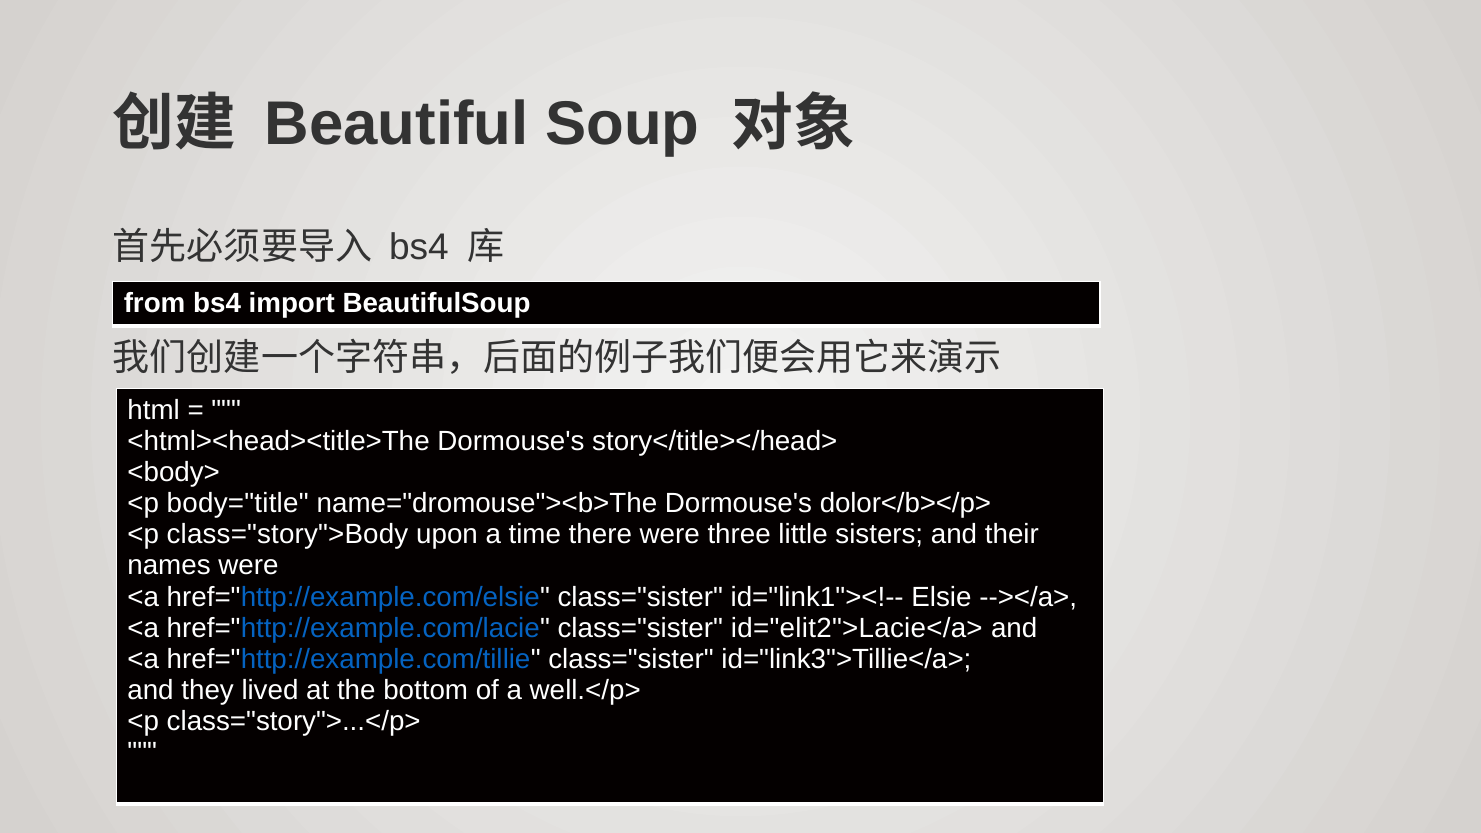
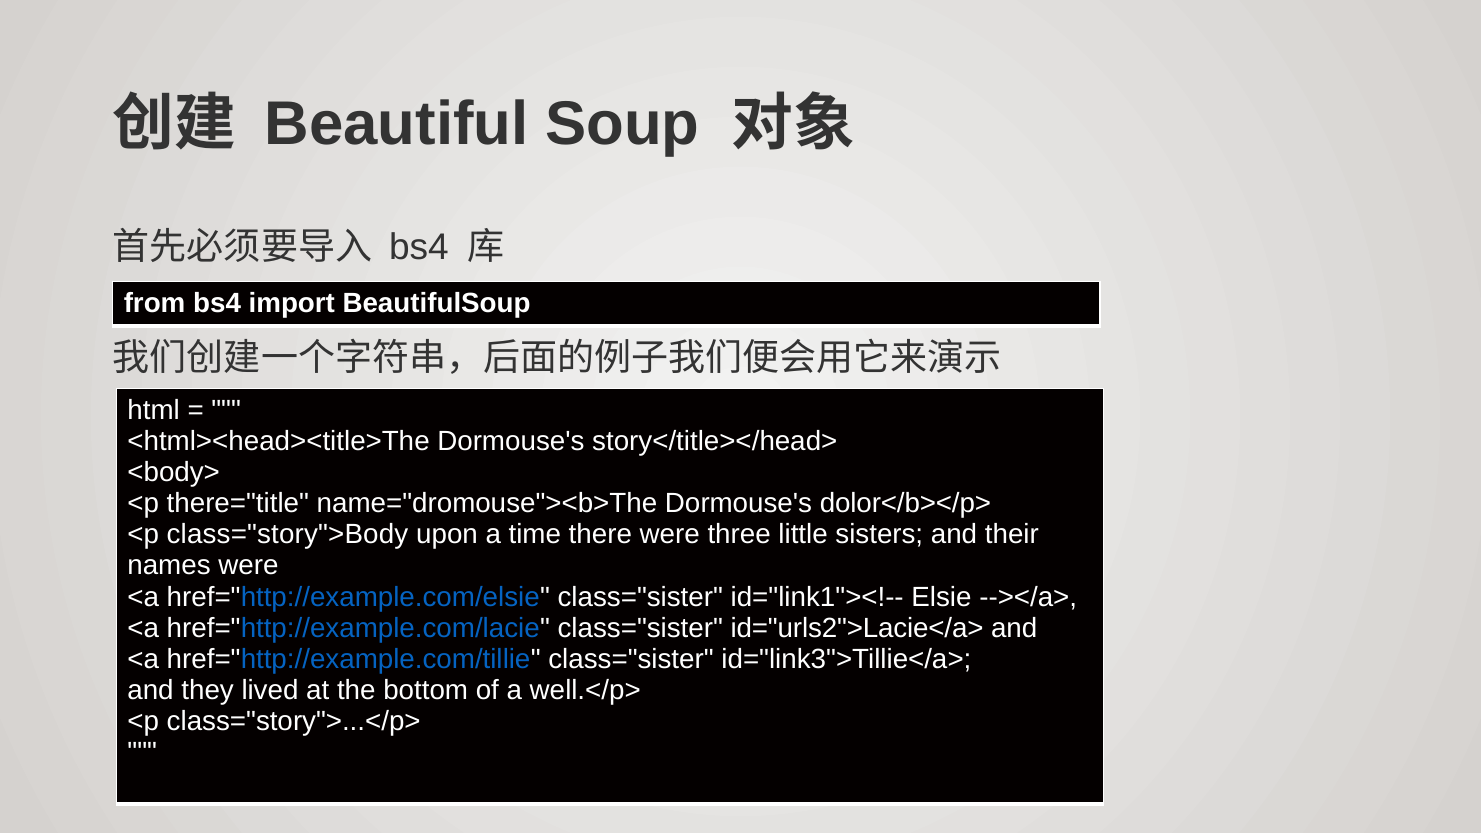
body="title: body="title -> there="title (238, 504)
id="elit2">Lacie</a>: id="elit2">Lacie</a> -> id="urls2">Lacie</a> (857, 628)
